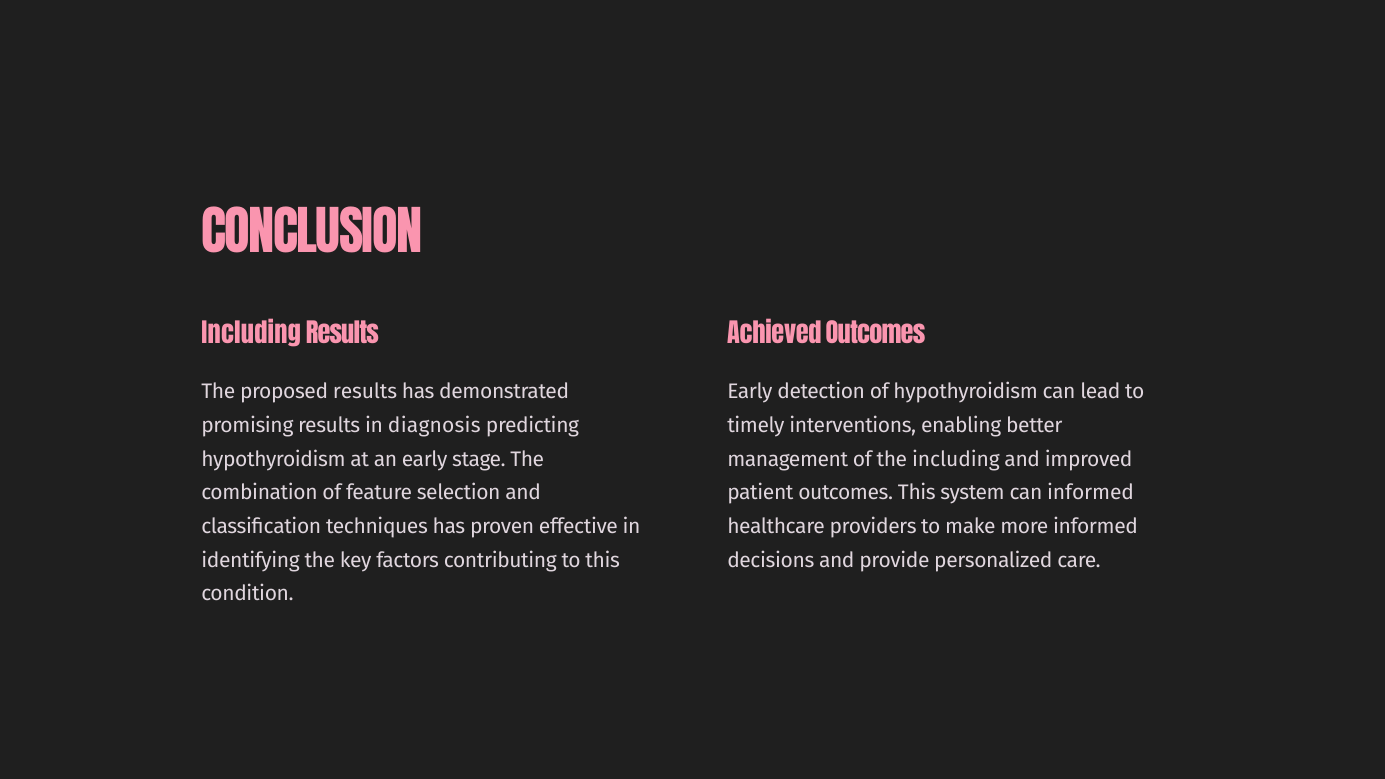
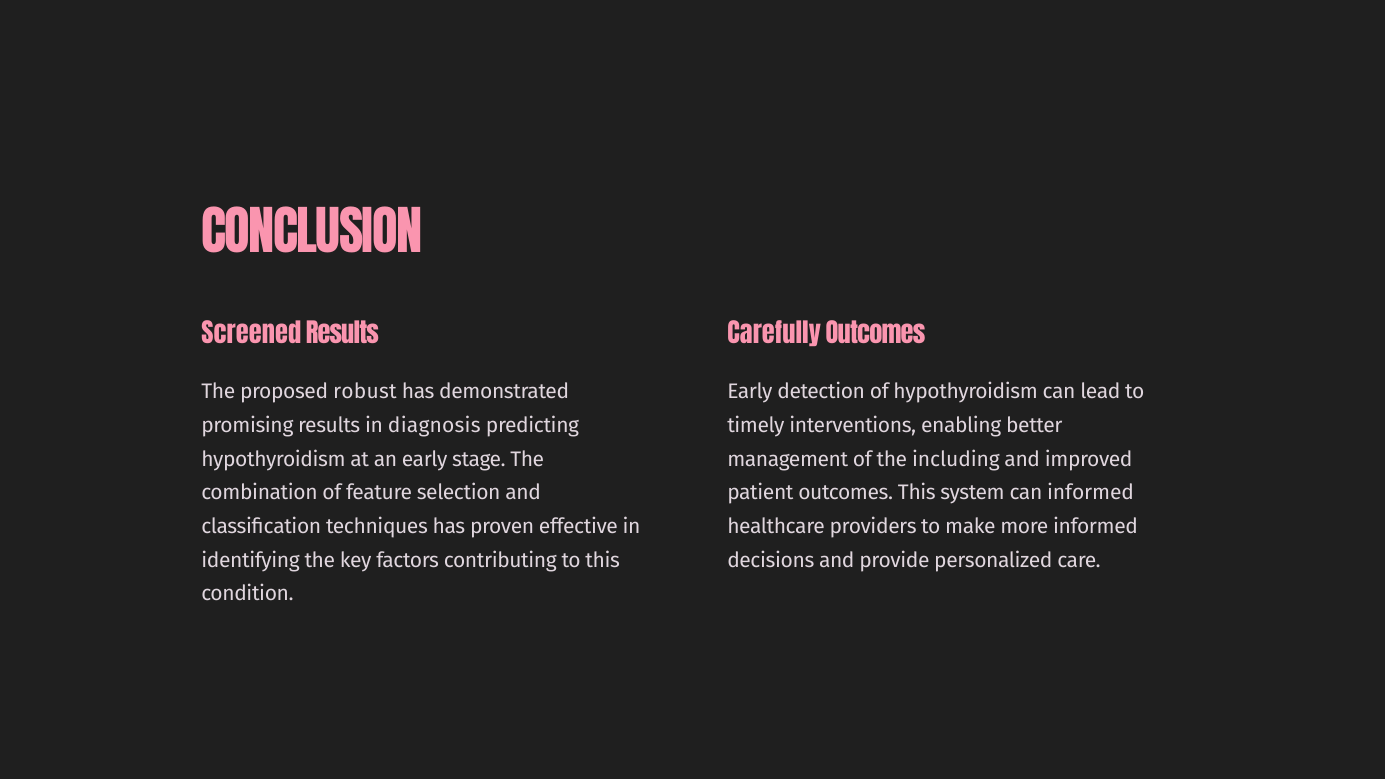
Including: Including -> Screened (251, 334)
Achieved: Achieved -> Carefully (774, 334)
proposed results: results -> robust (365, 392)
